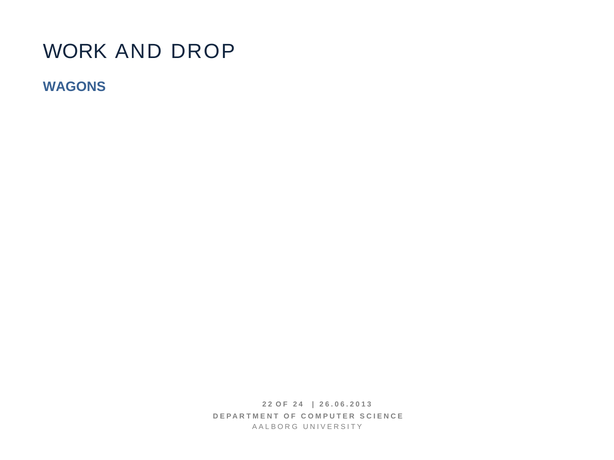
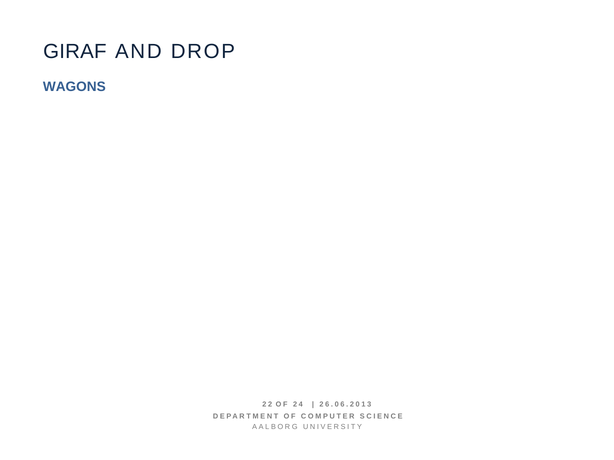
WORK: WORK -> GIRAF (75, 52)
